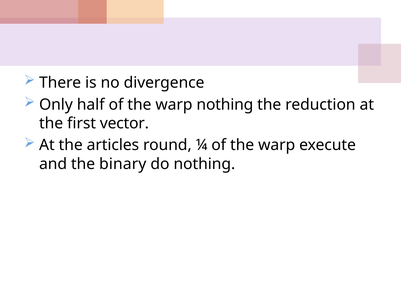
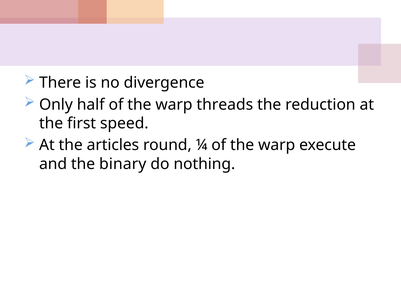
warp nothing: nothing -> threads (225, 104)
vector: vector -> speed (124, 123)
